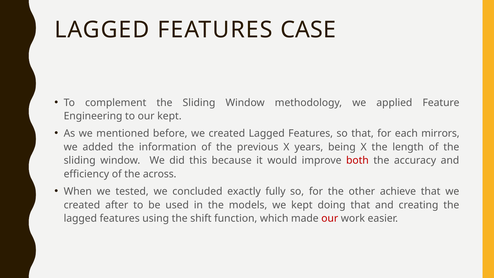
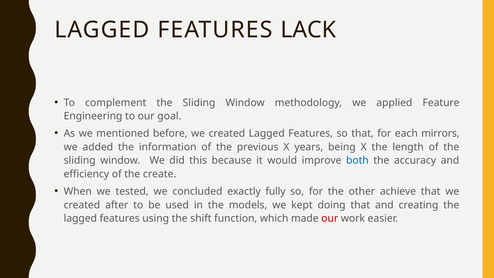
CASE: CASE -> LACK (308, 30)
our kept: kept -> goal (169, 116)
both colour: red -> blue (357, 161)
across: across -> create (160, 174)
